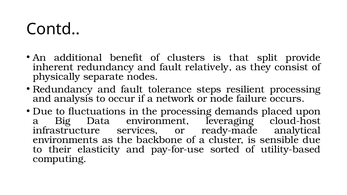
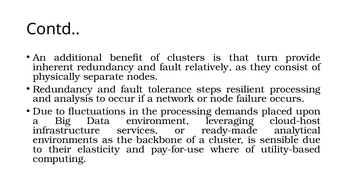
split: split -> turn (267, 58)
sorted: sorted -> where (225, 150)
